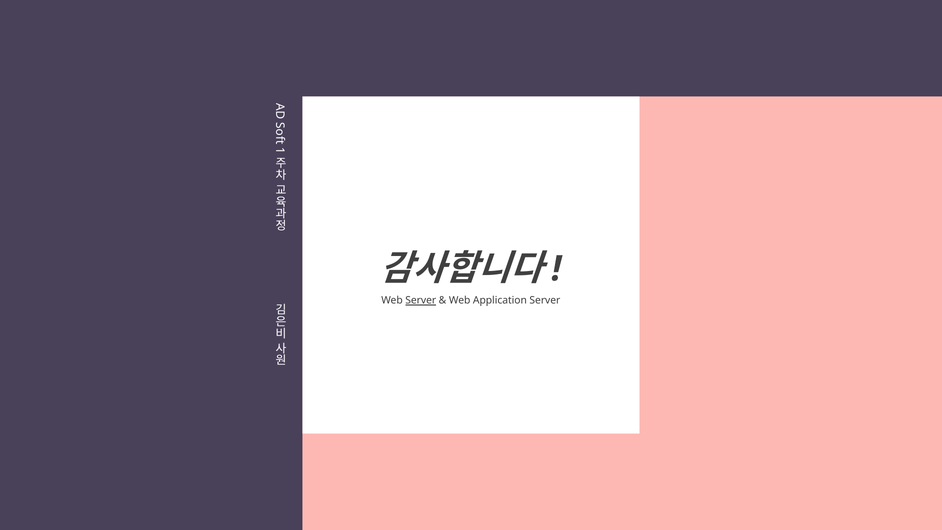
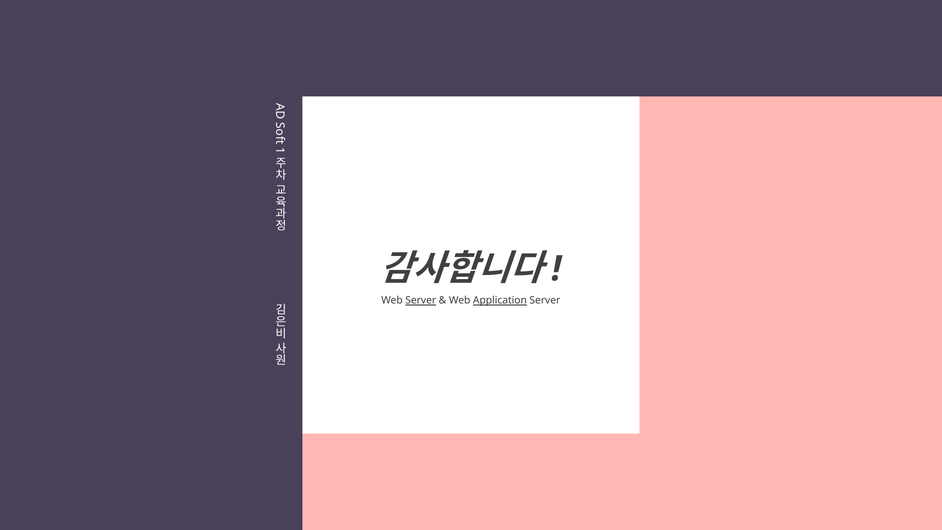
Application underline: none -> present (500, 301)
